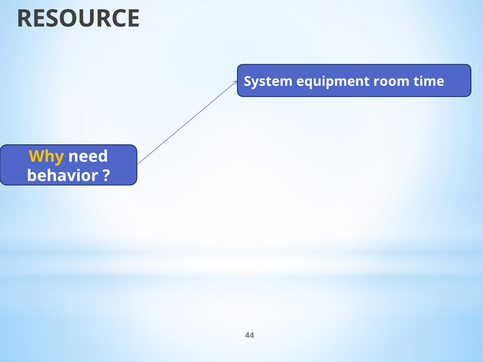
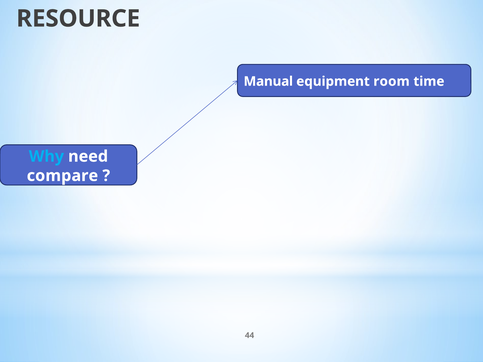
System: System -> Manual (268, 81)
Why colour: yellow -> light blue (46, 156)
behavior: behavior -> compare (62, 176)
